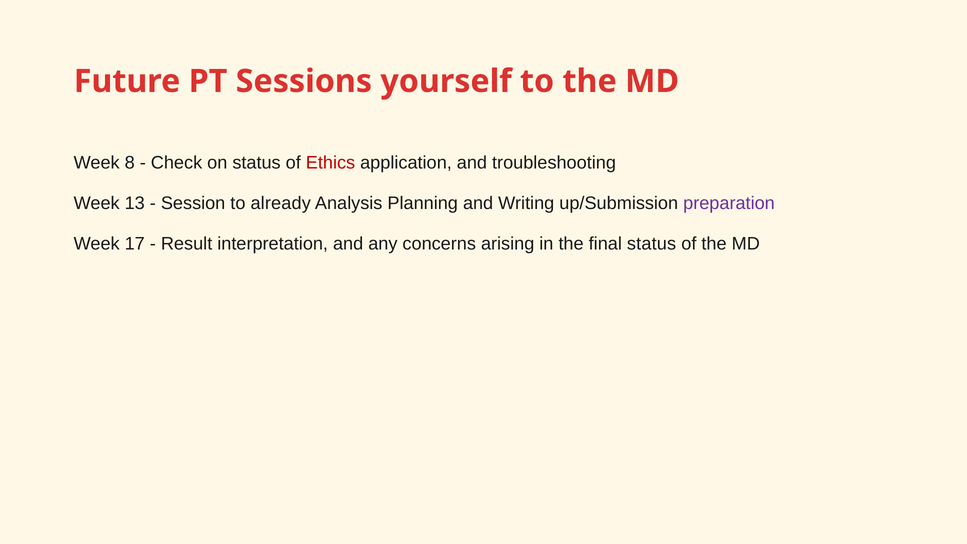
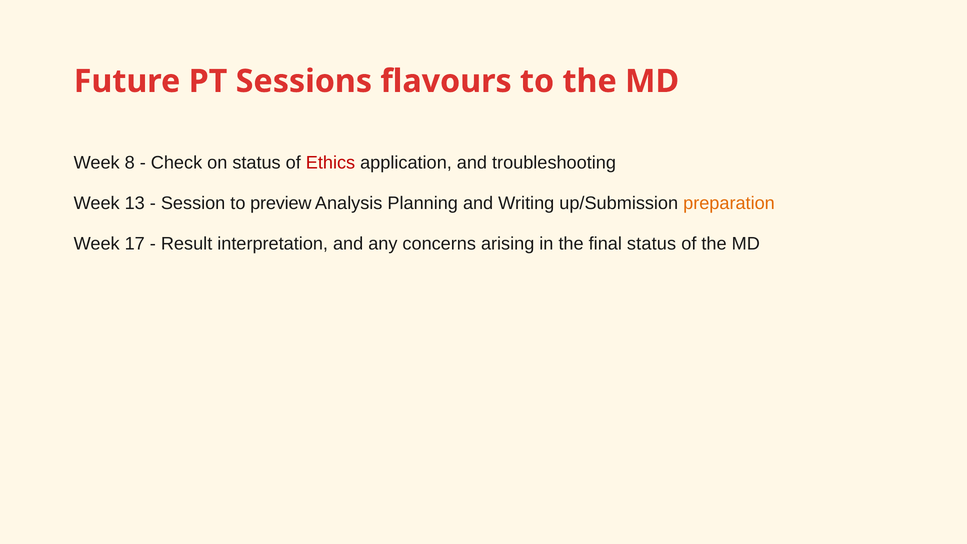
yourself: yourself -> flavours (446, 81)
already: already -> preview (281, 203)
preparation colour: purple -> orange (729, 203)
